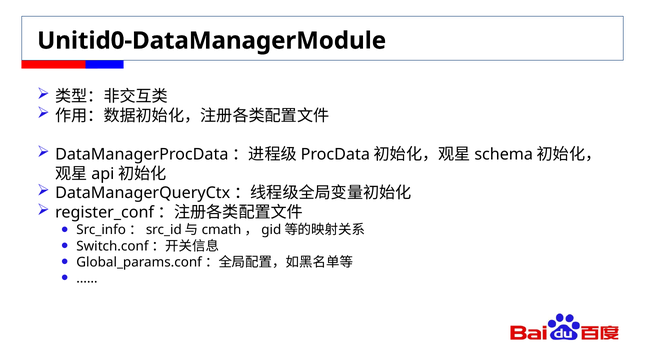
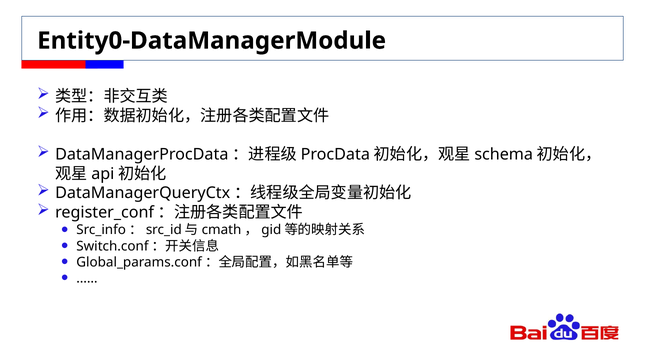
Unitid0-DataManagerModule: Unitid0-DataManagerModule -> Entity0-DataManagerModule (212, 41)
